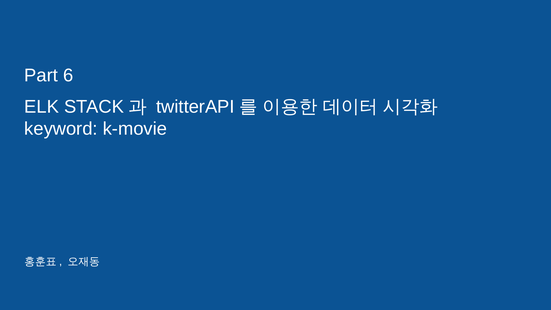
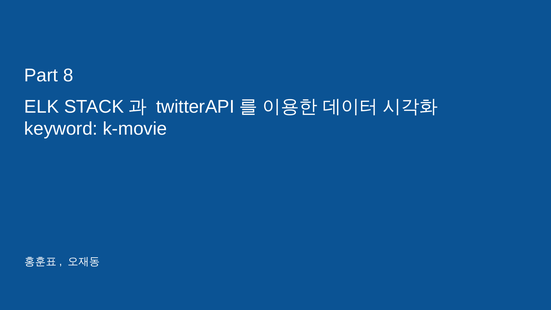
6: 6 -> 8 (68, 76)
